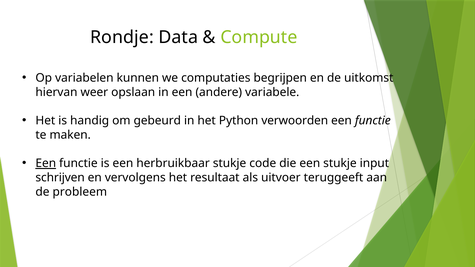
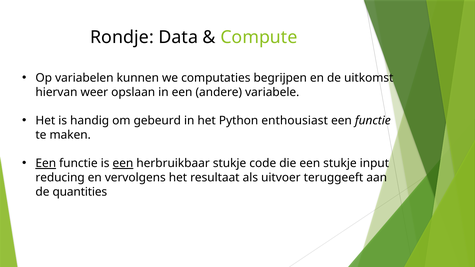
verwoorden: verwoorden -> enthousiast (295, 121)
een underline: none -> present (123, 164)
schrijven: schrijven -> reducing (60, 178)
probleem: probleem -> quantities (80, 192)
